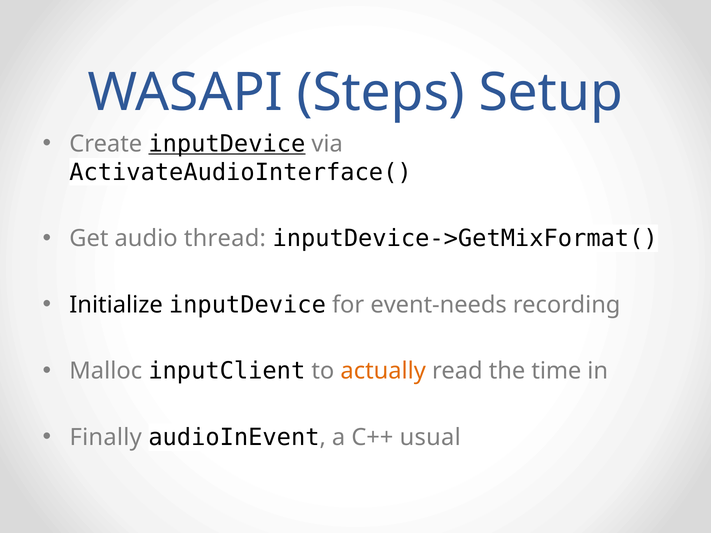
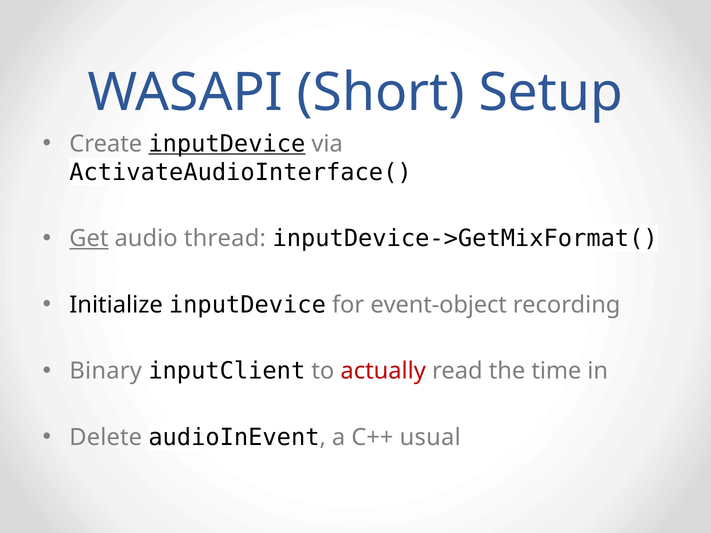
Steps: Steps -> Short (381, 93)
Get underline: none -> present (89, 239)
event-needs: event-needs -> event-object (439, 305)
Malloc: Malloc -> Binary (106, 371)
actually colour: orange -> red (383, 371)
Finally: Finally -> Delete (106, 438)
